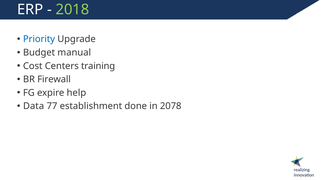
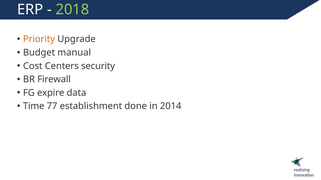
Priority colour: blue -> orange (39, 39)
training: training -> security (98, 66)
help: help -> data (76, 93)
Data: Data -> Time (34, 106)
2078: 2078 -> 2014 (171, 106)
